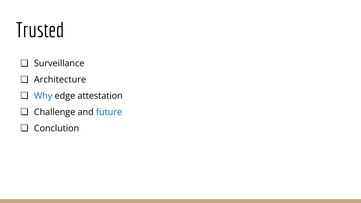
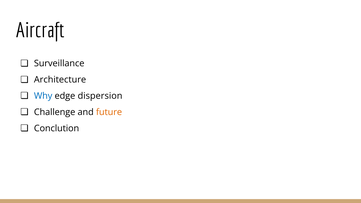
Trusted: Trusted -> Aircraft (40, 31)
attestation: attestation -> dispersion (100, 96)
future colour: blue -> orange (109, 112)
